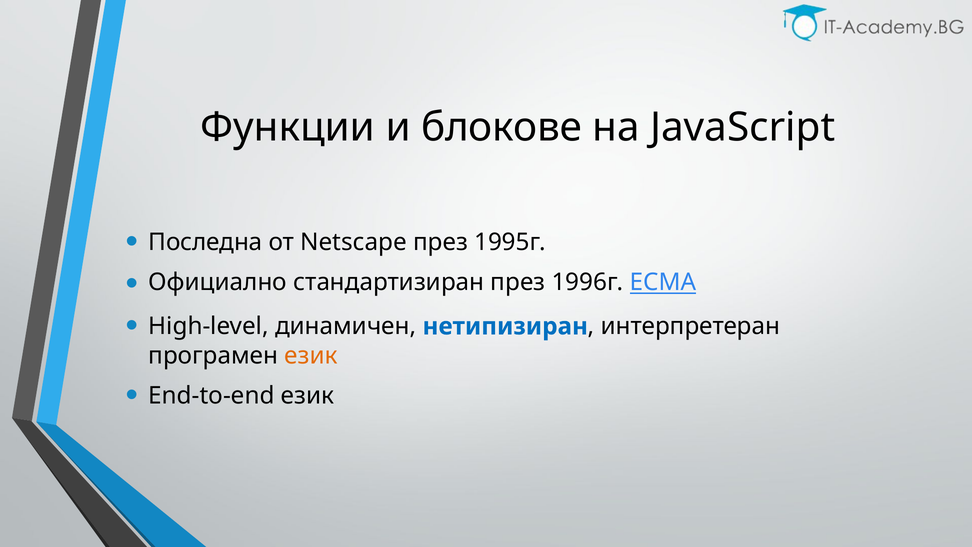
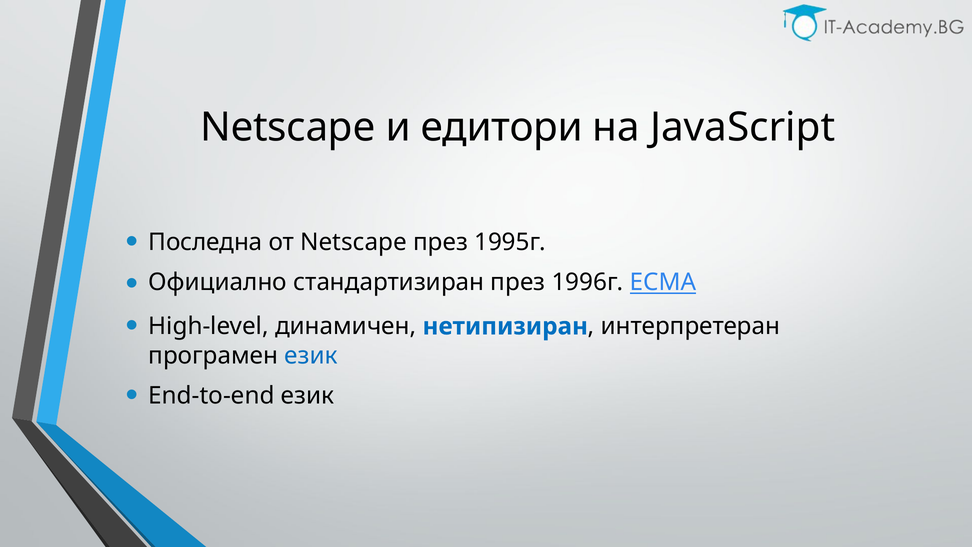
Функции: Функции -> Netscape (288, 127)
блокове: блокове -> едитори (502, 127)
език colour: orange -> blue (311, 355)
